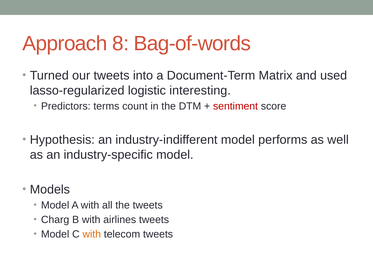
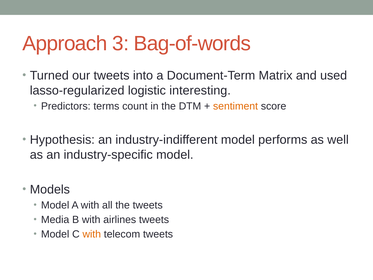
8: 8 -> 3 (121, 43)
sentiment colour: red -> orange (236, 106)
Charg: Charg -> Media (55, 220)
